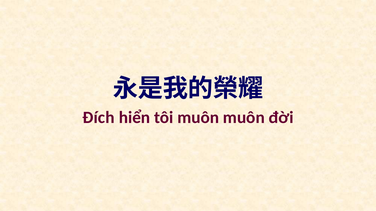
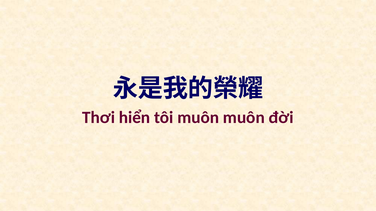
Đích: Đích -> Thơi (99, 118)
